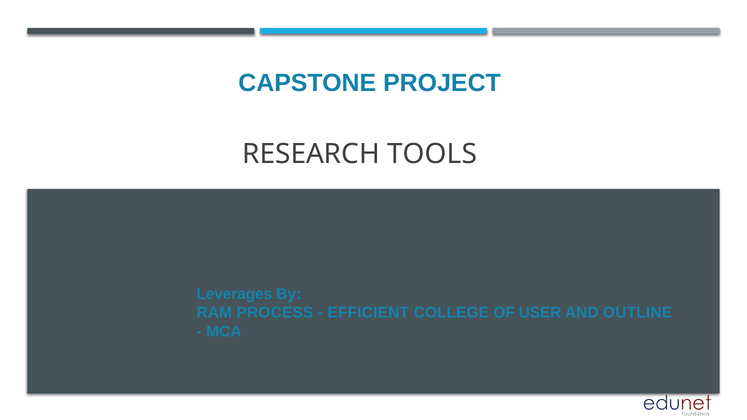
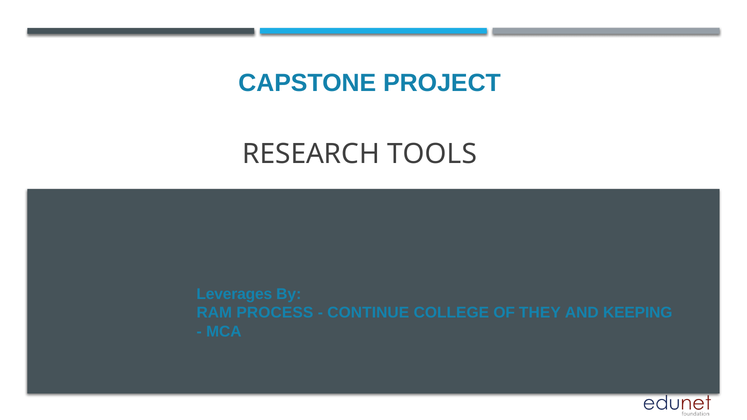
EFFICIENT: EFFICIENT -> CONTINUE (368, 313)
USER: USER -> THEY (540, 313)
OUTLINE: OUTLINE -> KEEPING (638, 313)
